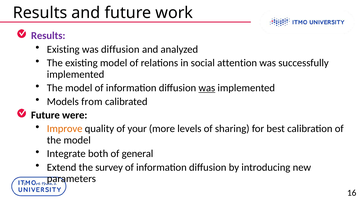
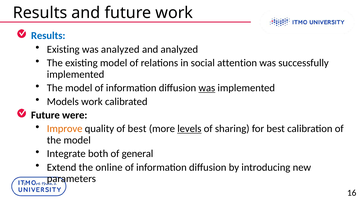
Results colour: purple -> blue (48, 36)
was diffusion: diffusion -> analyzed (120, 49)
Models from: from -> work (92, 101)
of your: your -> best (137, 128)
levels underline: none -> present (189, 128)
survey: survey -> online (109, 167)
